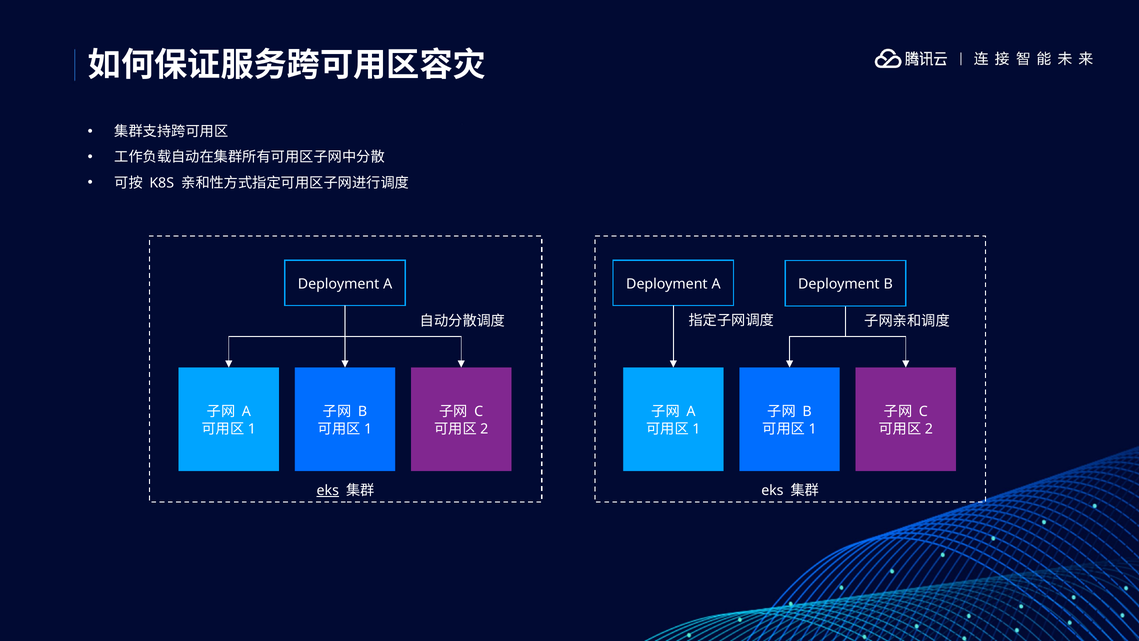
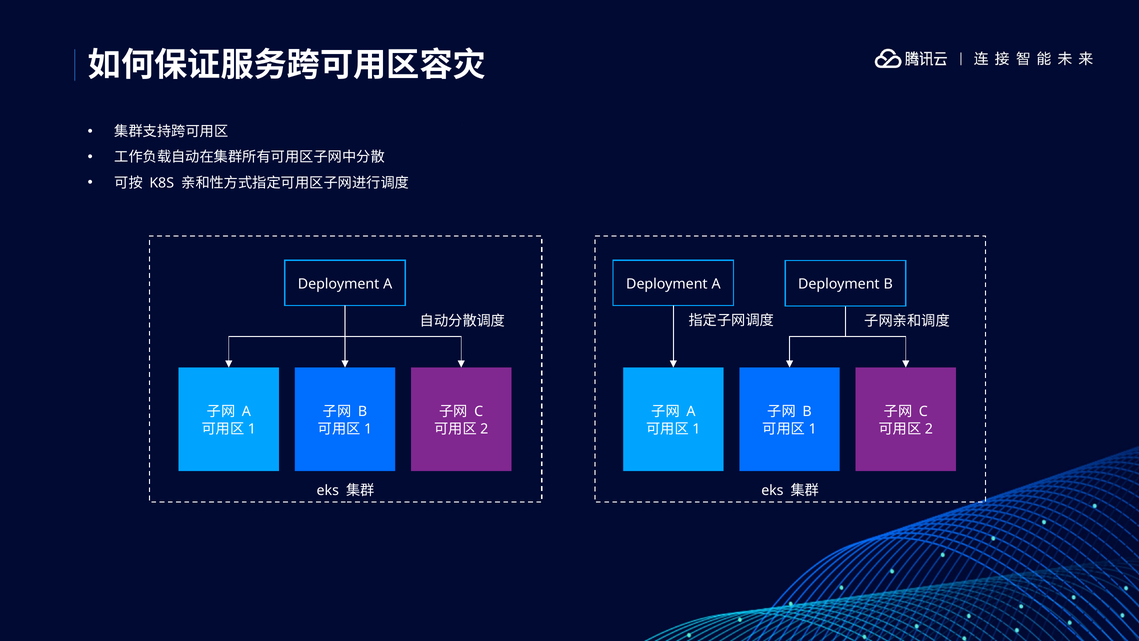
eks underline: present -> none (328, 490)
